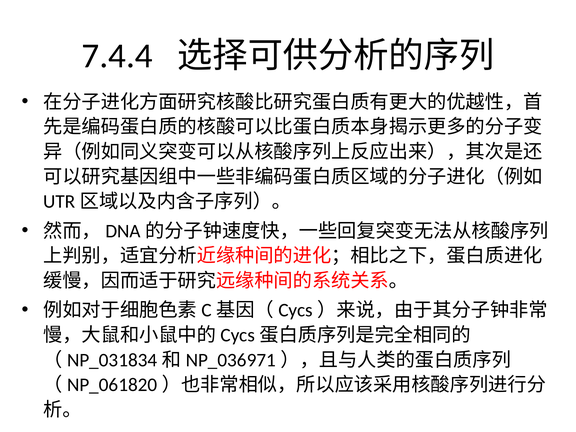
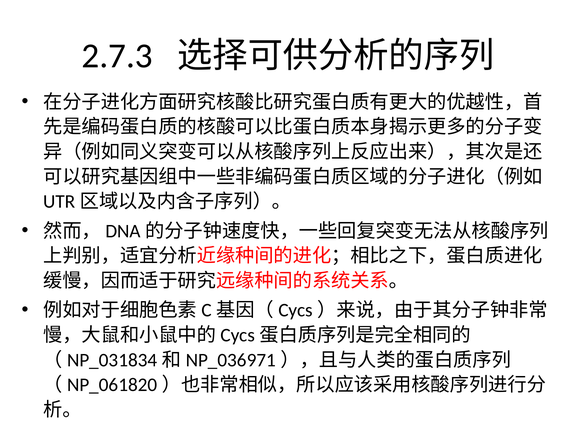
7.4.4: 7.4.4 -> 2.7.3 (117, 56)
